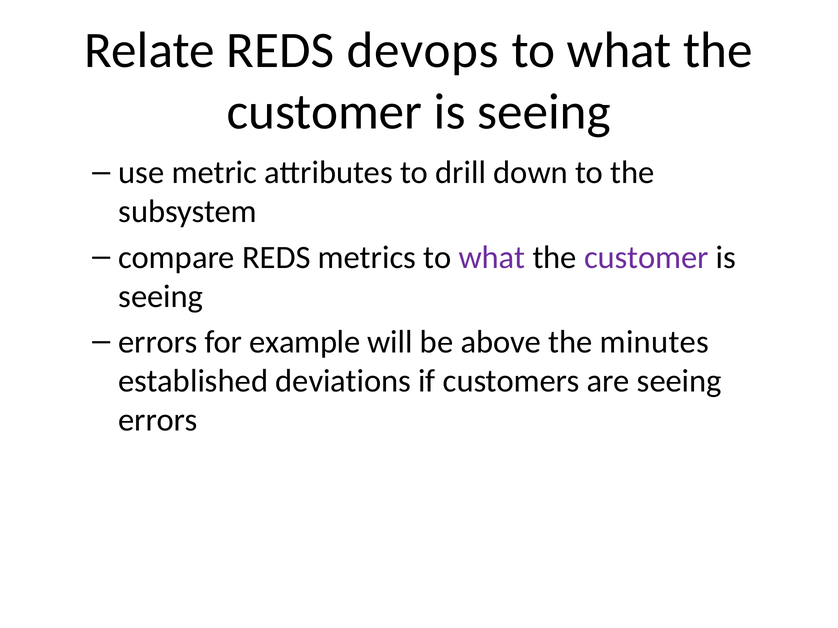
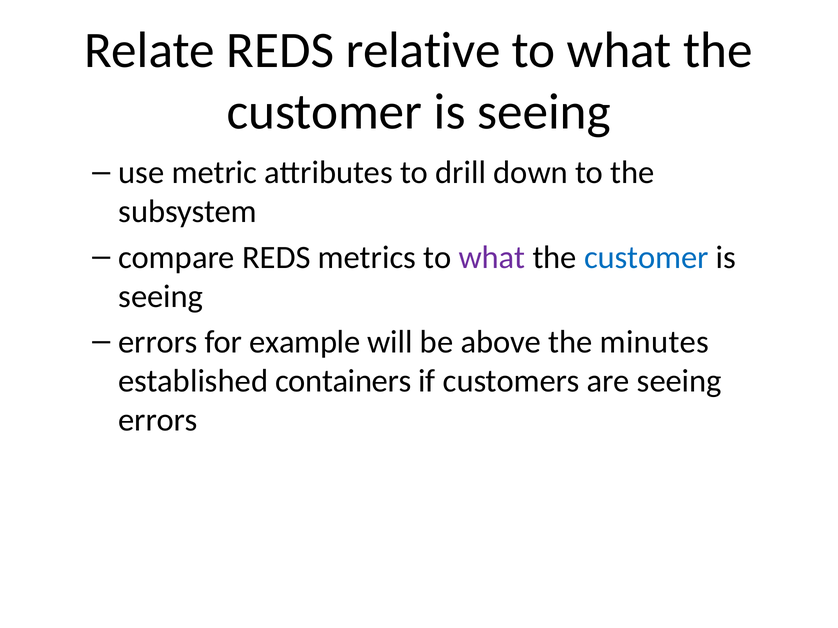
devops: devops -> relative (423, 50)
customer colour: purple -> blue (646, 257)
deviations: deviations -> containers (343, 381)
